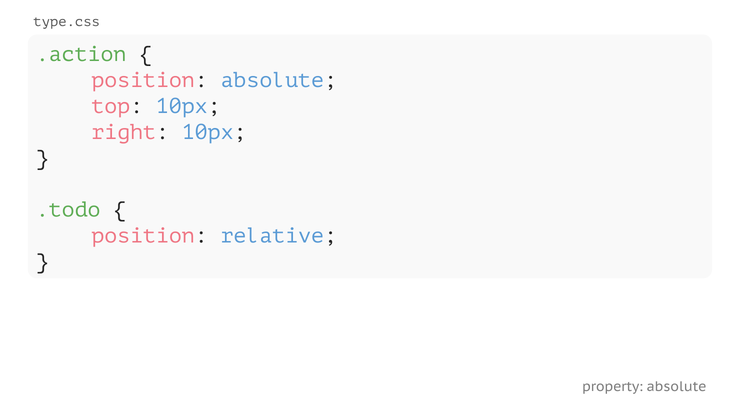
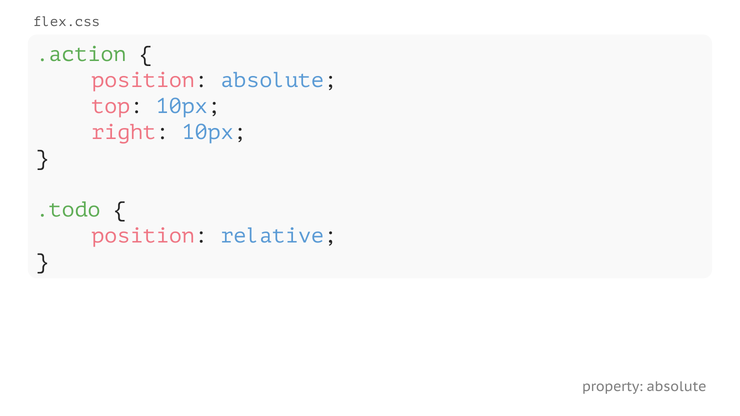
type.css: type.css -> flex.css (67, 22)
